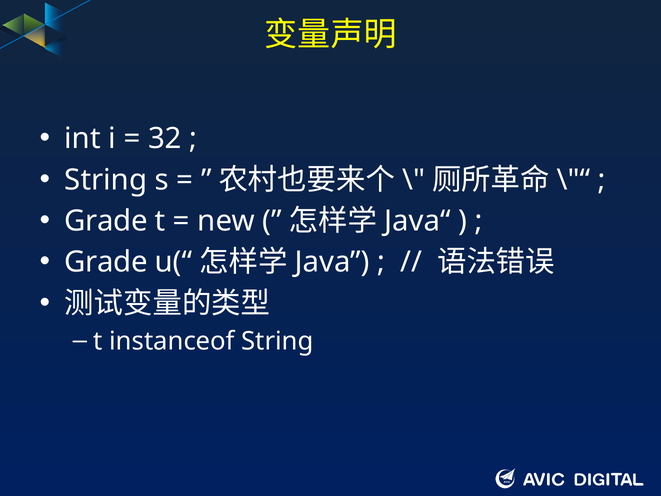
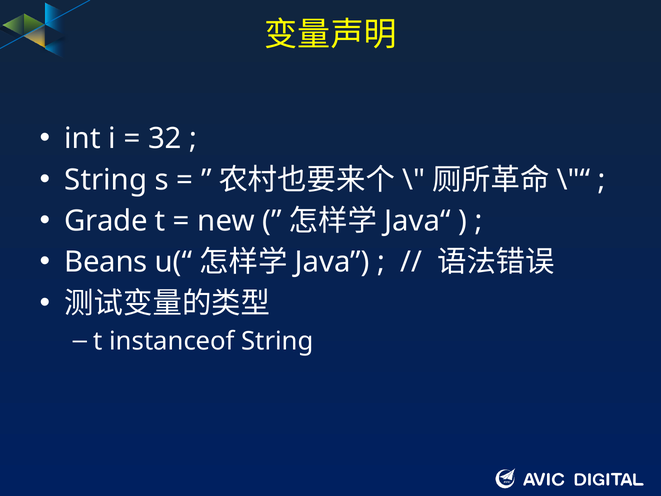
Grade: Grade -> Beans (106, 262)
